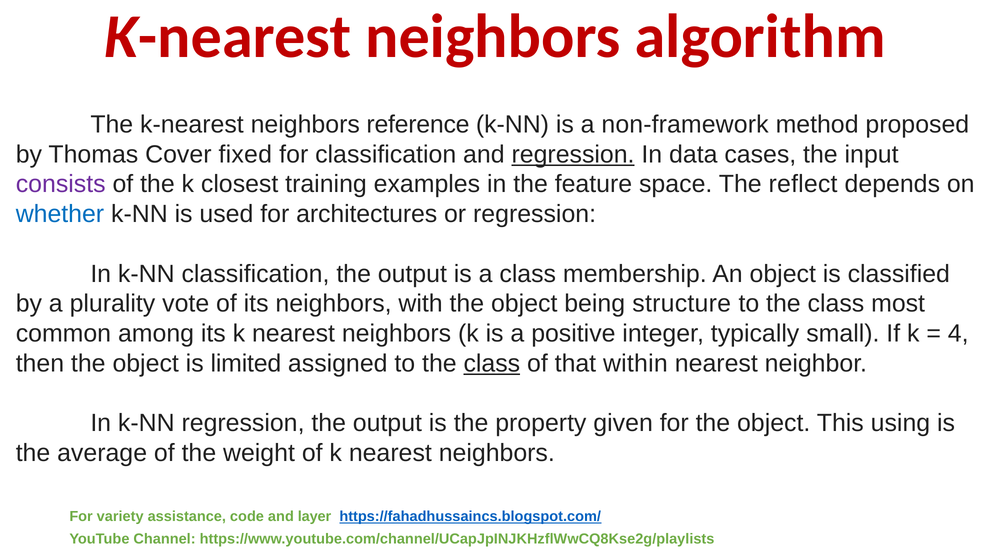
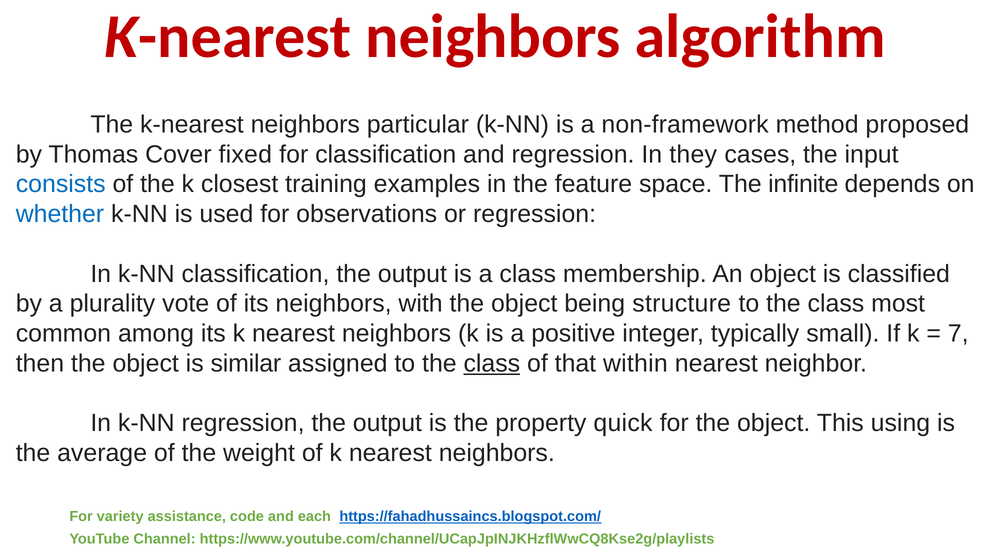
reference: reference -> particular (418, 124)
regression underline: present -> none (573, 154)
data: data -> they (693, 154)
consists colour: purple -> blue (61, 184)
reflect: reflect -> infinite (803, 184)
architectures: architectures -> observations (367, 214)
4: 4 -> 7 (958, 333)
limited: limited -> similar (246, 363)
given: given -> quick (623, 423)
layer: layer -> each (314, 516)
